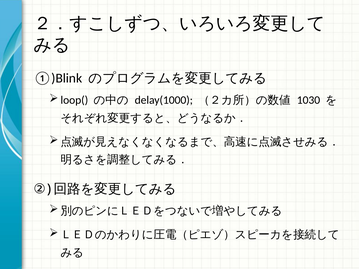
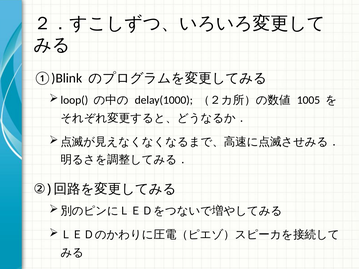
1030: 1030 -> 1005 (308, 100)
